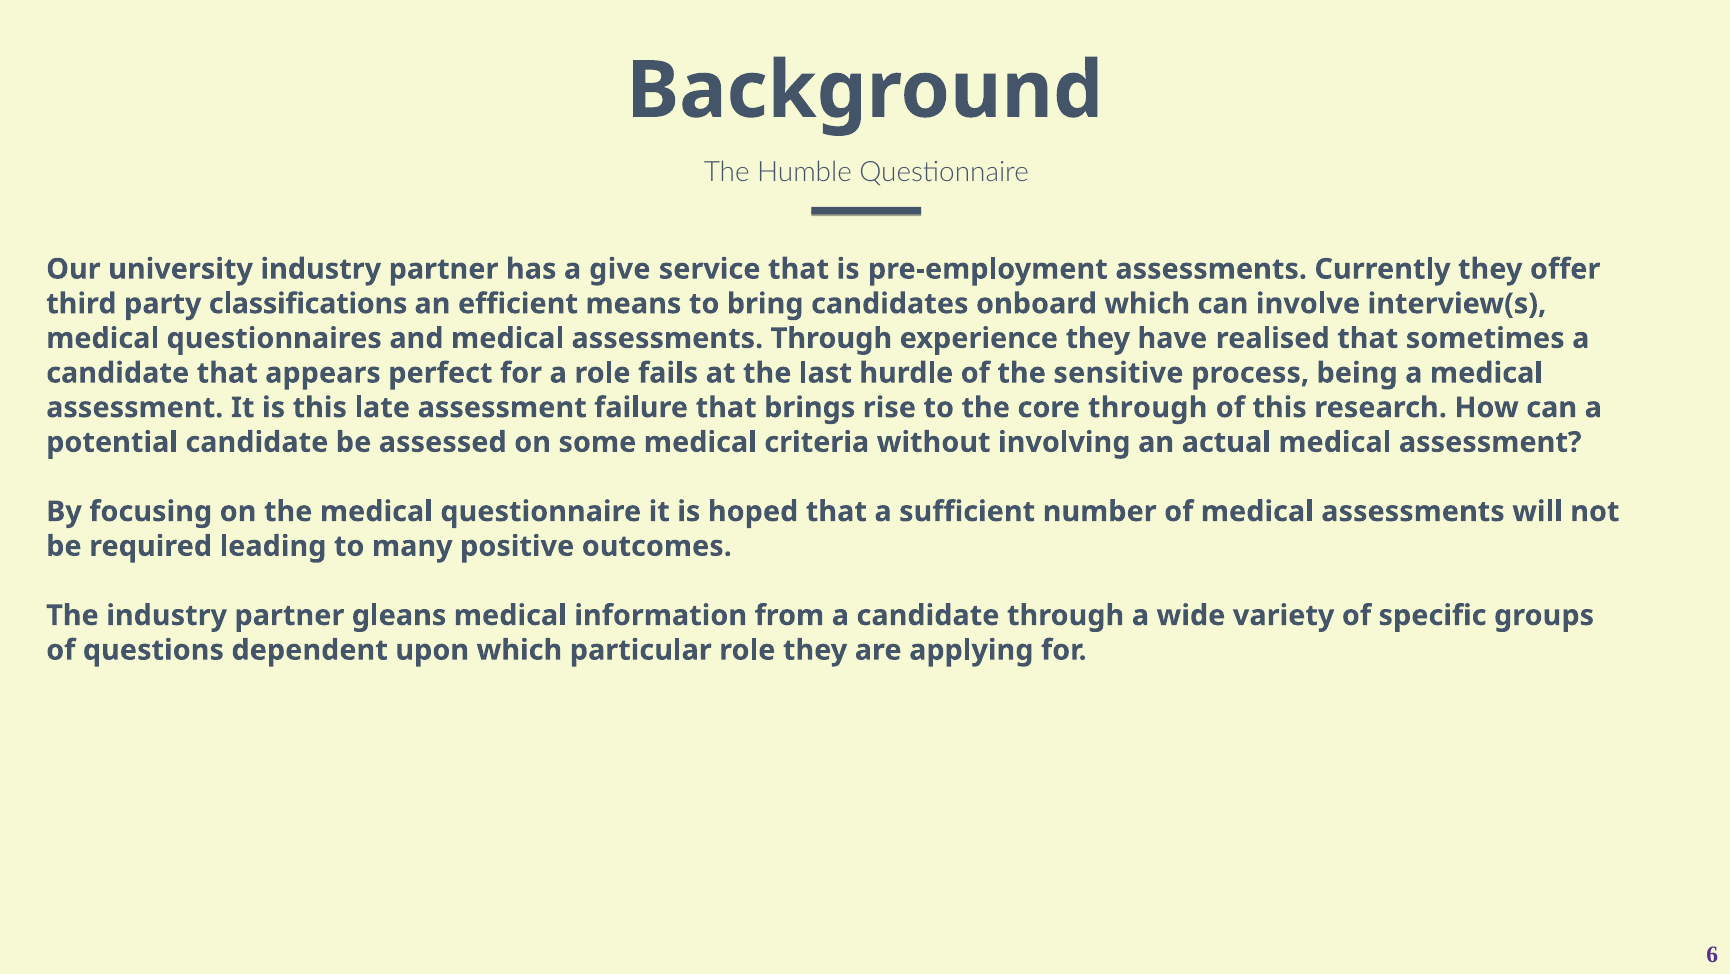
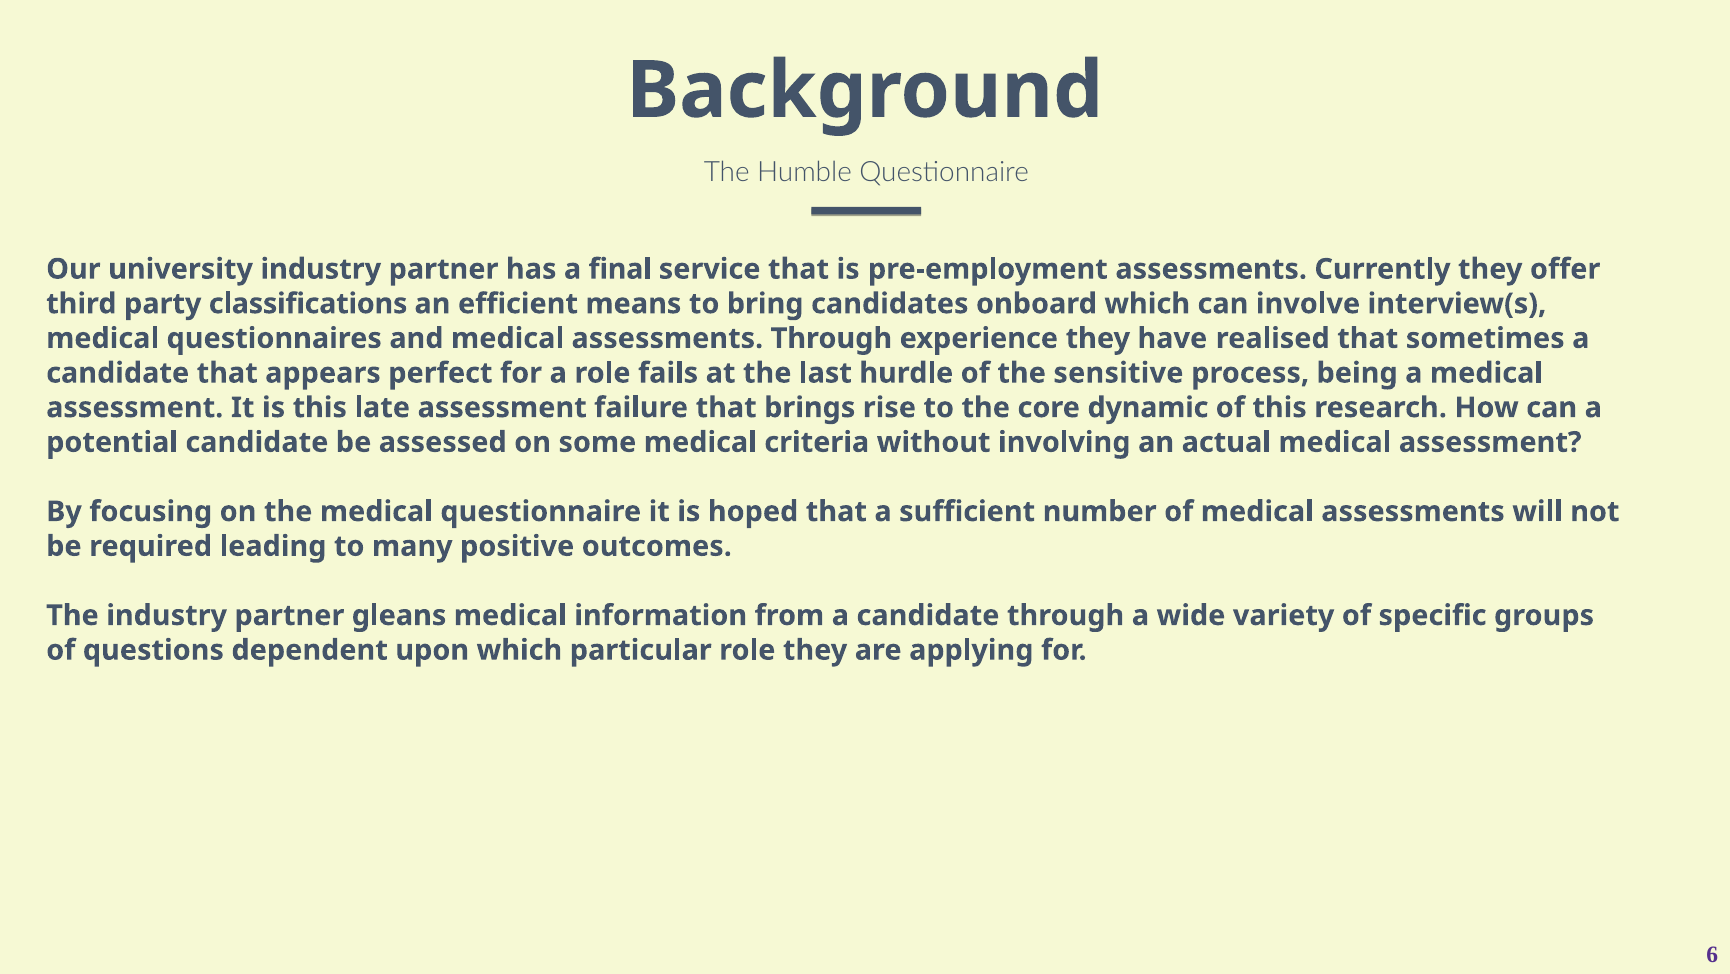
give: give -> final (620, 269)
core through: through -> dynamic (1148, 407)
